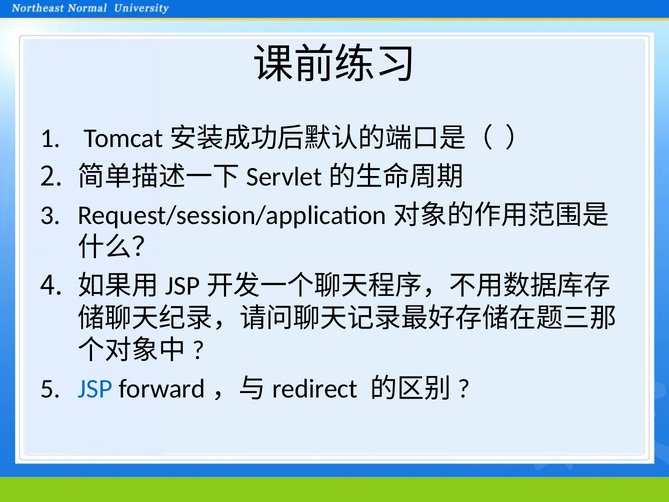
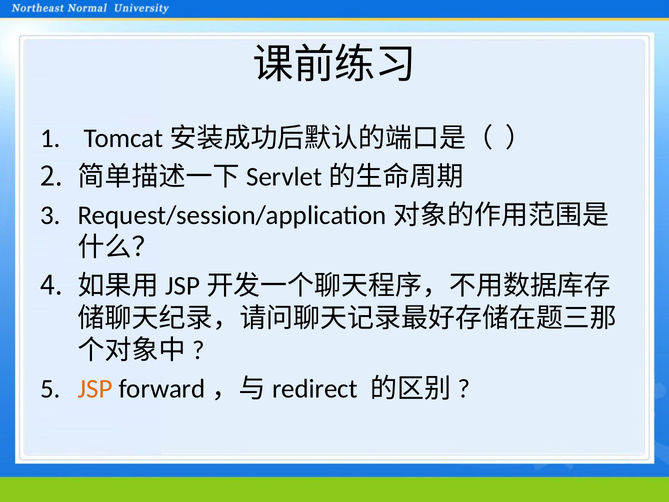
JSP colour: blue -> orange (95, 389)
